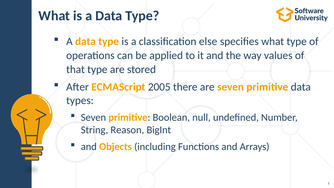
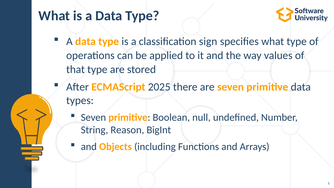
else: else -> sign (208, 41)
2005: 2005 -> 2025 (159, 87)
